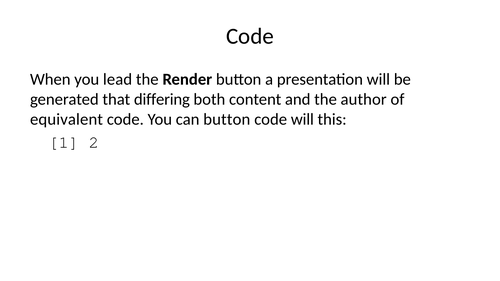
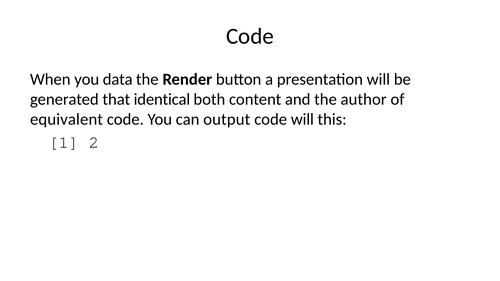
lead: lead -> data (118, 79)
differing: differing -> identical (162, 99)
can button: button -> output (227, 119)
